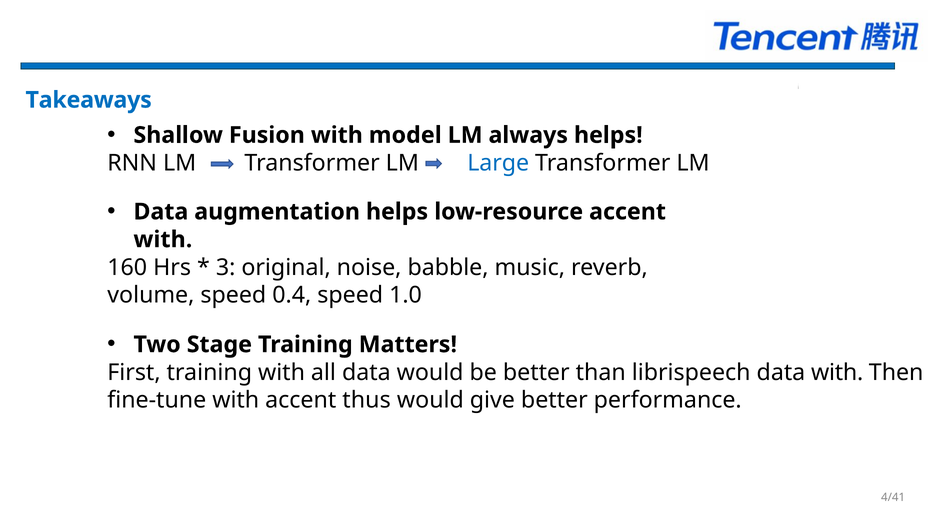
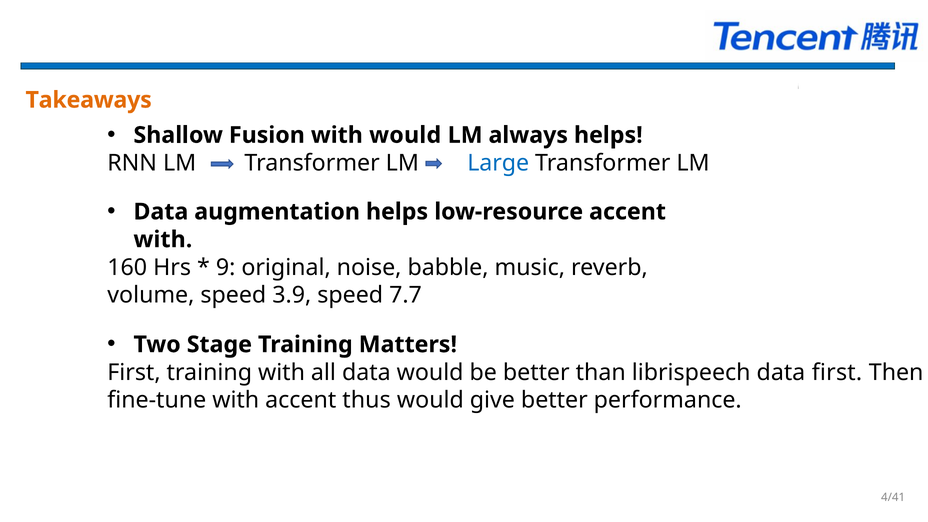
Takeaways colour: blue -> orange (89, 100)
with model: model -> would (405, 135)
3: 3 -> 9 (226, 267)
0.4: 0.4 -> 3.9 (292, 295)
1.0: 1.0 -> 7.7 (406, 295)
data with: with -> first (837, 372)
